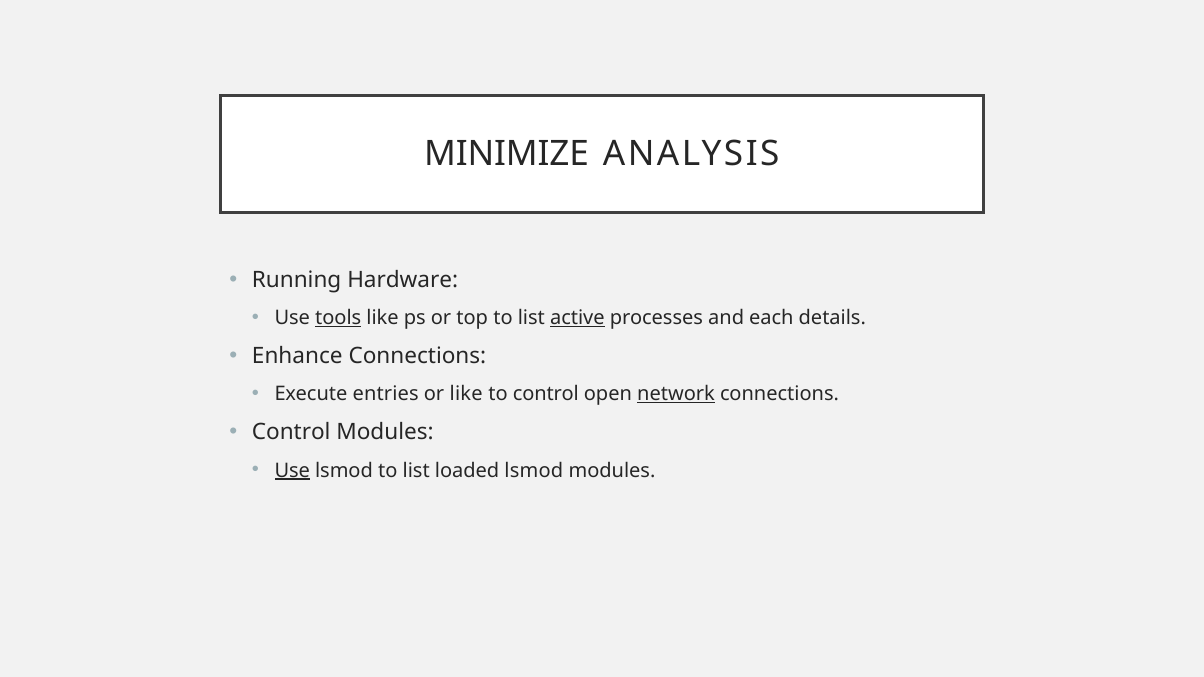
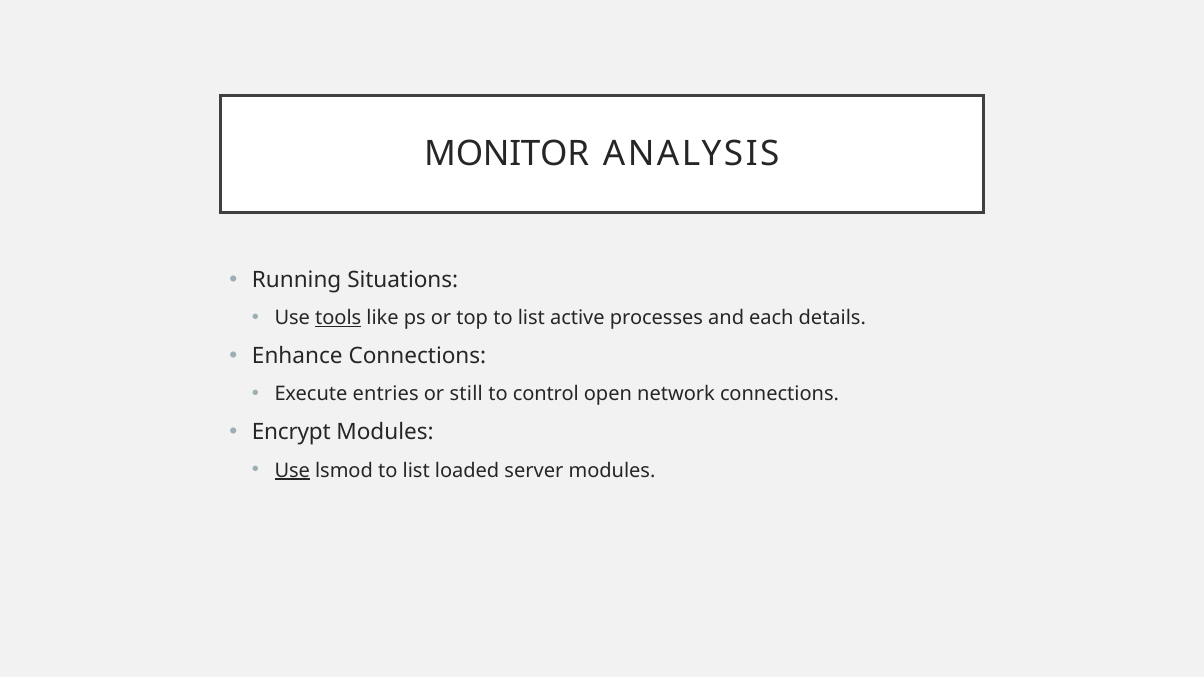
MINIMIZE: MINIMIZE -> MONITOR (507, 154)
Hardware: Hardware -> Situations (403, 280)
active underline: present -> none (577, 318)
or like: like -> still (466, 394)
network underline: present -> none (676, 394)
Control: Control -> Encrypt (291, 433)
loaded lsmod: lsmod -> server (534, 471)
